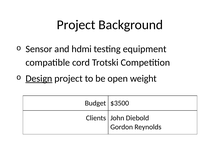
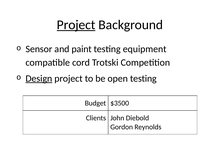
Project underline: none -> present (76, 25)
hdmi: hdmi -> paint (82, 49)
open weight: weight -> testing (143, 78)
